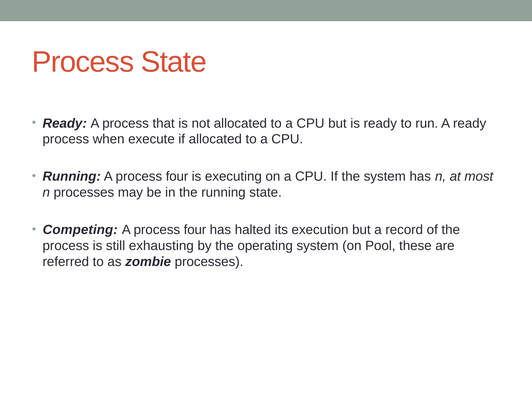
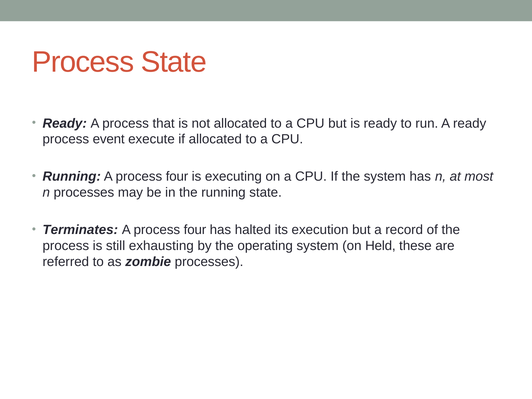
when: when -> event (109, 139)
Competing: Competing -> Terminates (80, 230)
Pool: Pool -> Held (380, 246)
